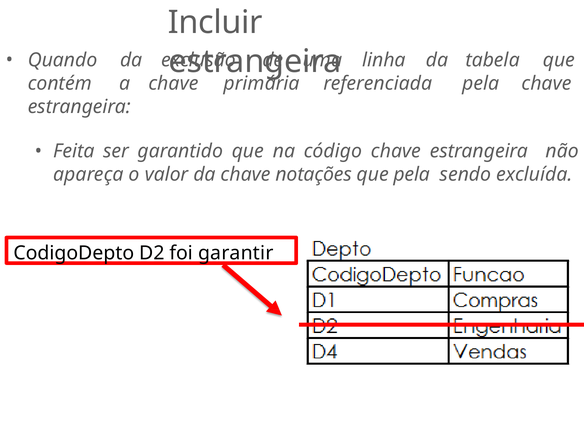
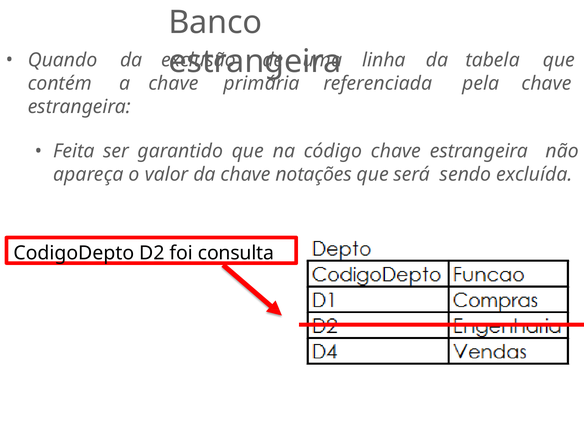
Incluir: Incluir -> Banco (215, 23)
que pela: pela -> será (412, 175)
garantir: garantir -> consulta (236, 253)
